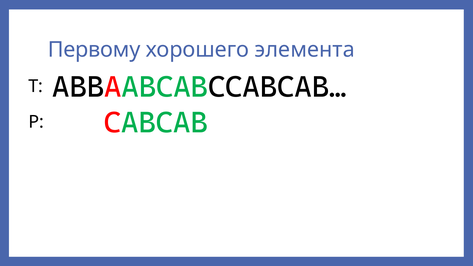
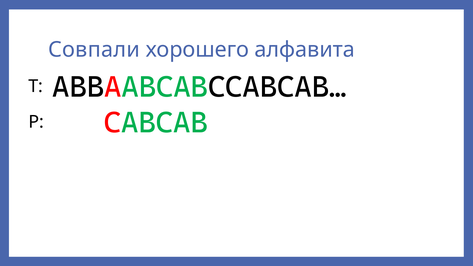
Первому: Первому -> Совпали (94, 50)
элемента: элемента -> алфавита (305, 50)
